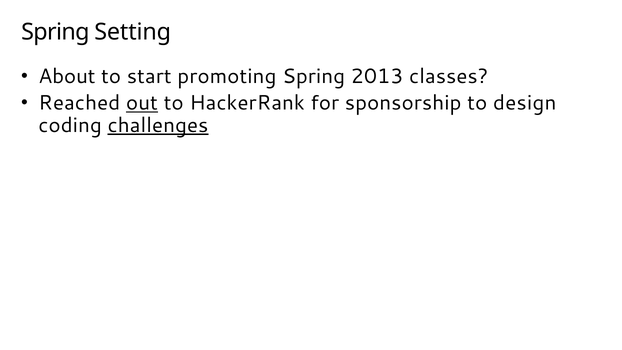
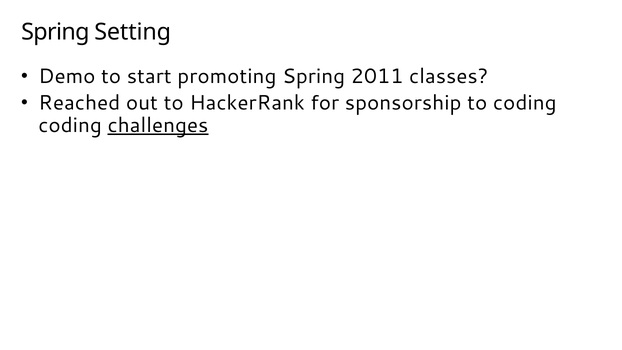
About: About -> Demo (67, 76)
2013: 2013 -> 2011 (377, 76)
out underline: present -> none (142, 103)
to design: design -> coding (525, 103)
